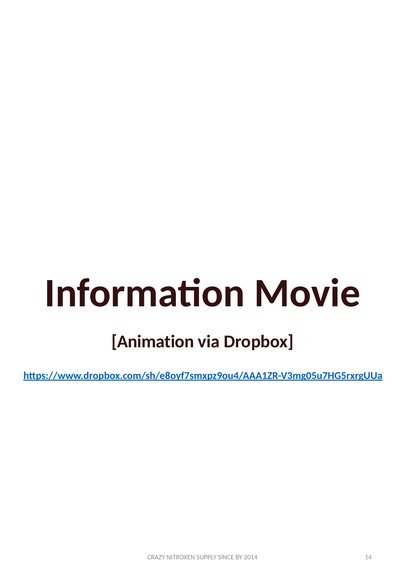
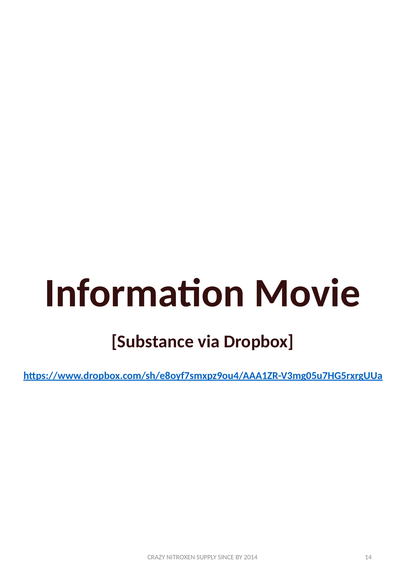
Animation: Animation -> Substance (153, 342)
